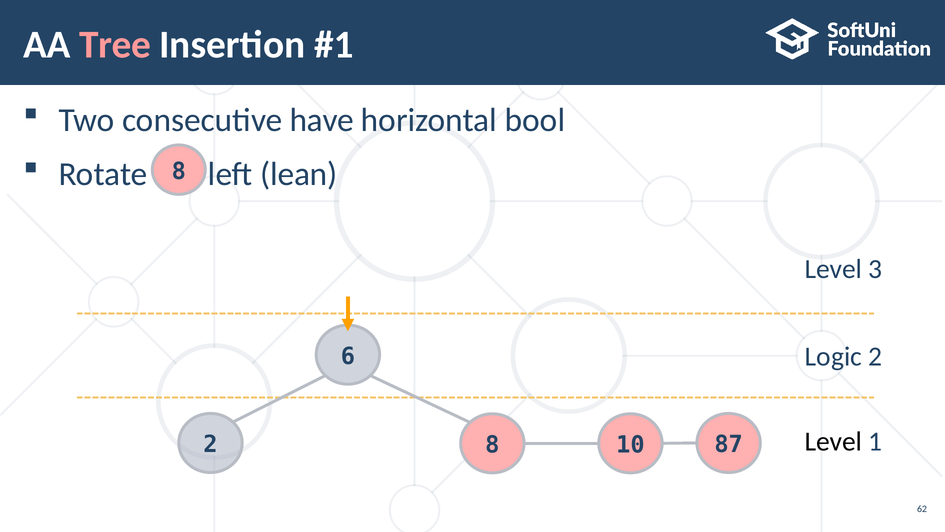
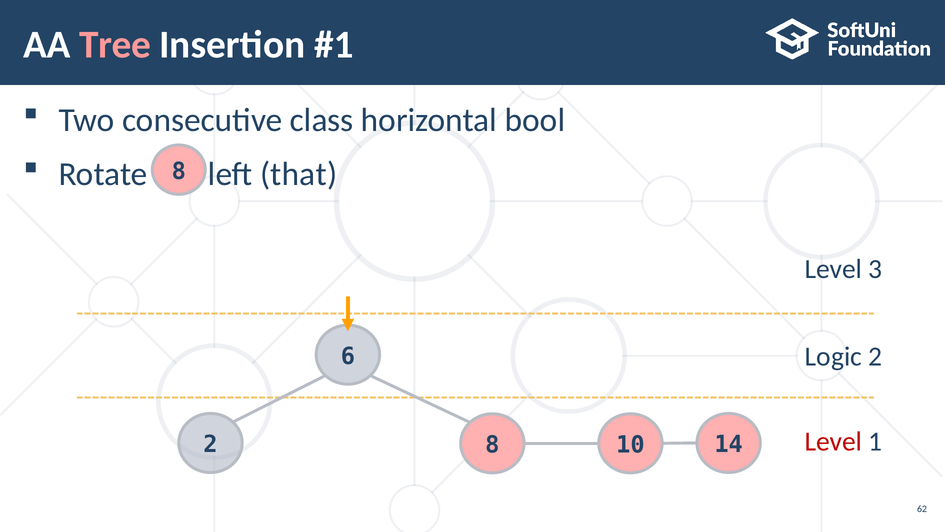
have: have -> class (322, 120)
lean: lean -> that (299, 174)
Level colour: black -> red (834, 441)
87: 87 -> 14 (729, 444)
